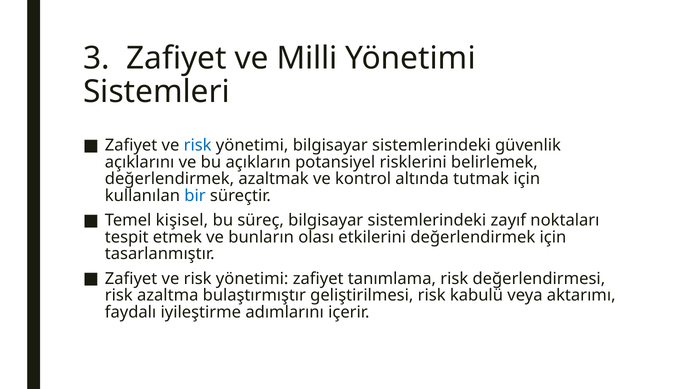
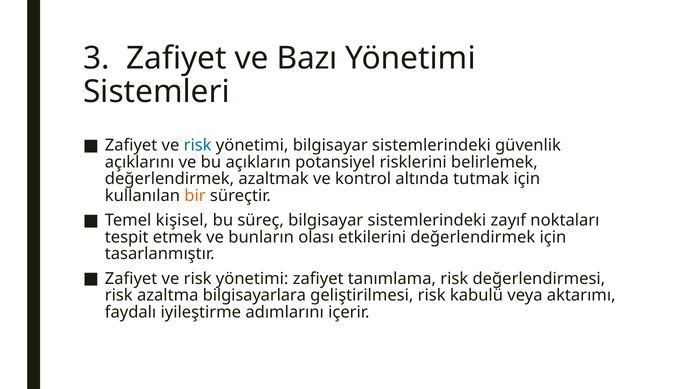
Milli: Milli -> Bazı (307, 58)
bir colour: blue -> orange (195, 196)
bulaştırmıştır: bulaştırmıştır -> bilgisayarlara (254, 296)
